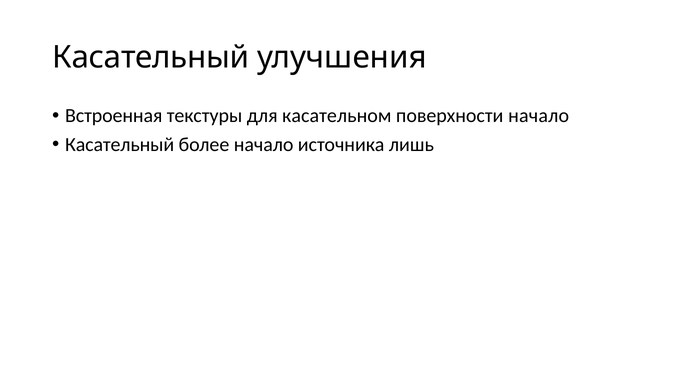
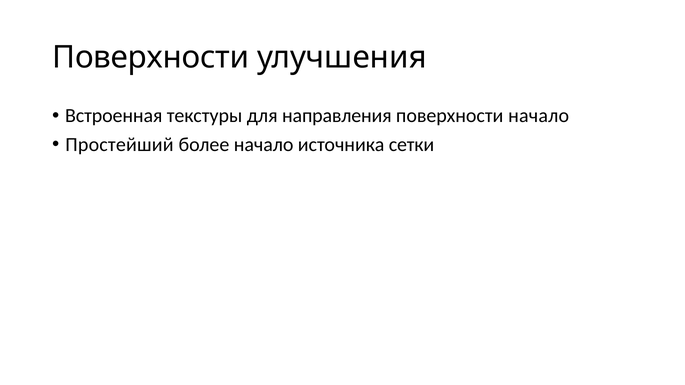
Касательный: Касательный -> Поверхности (151, 58)
касательном: касательном -> направления (337, 116)
Касательный: Касательный -> Простейший (119, 145)
лишь: лишь -> сетки (412, 145)
